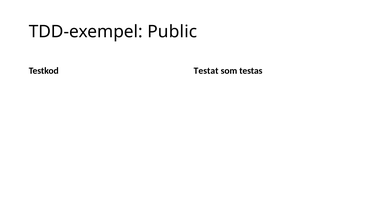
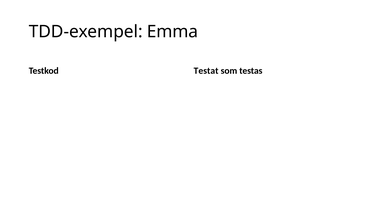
Public: Public -> Emma (172, 32)
